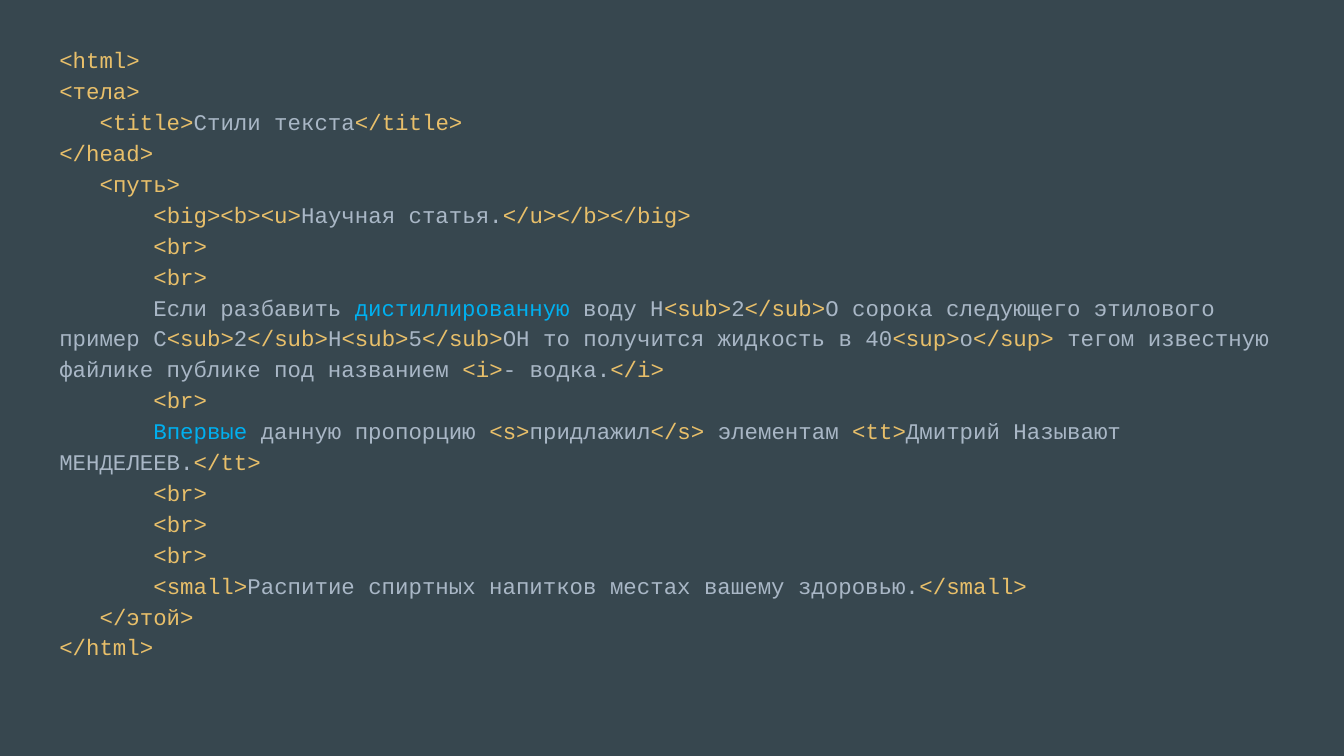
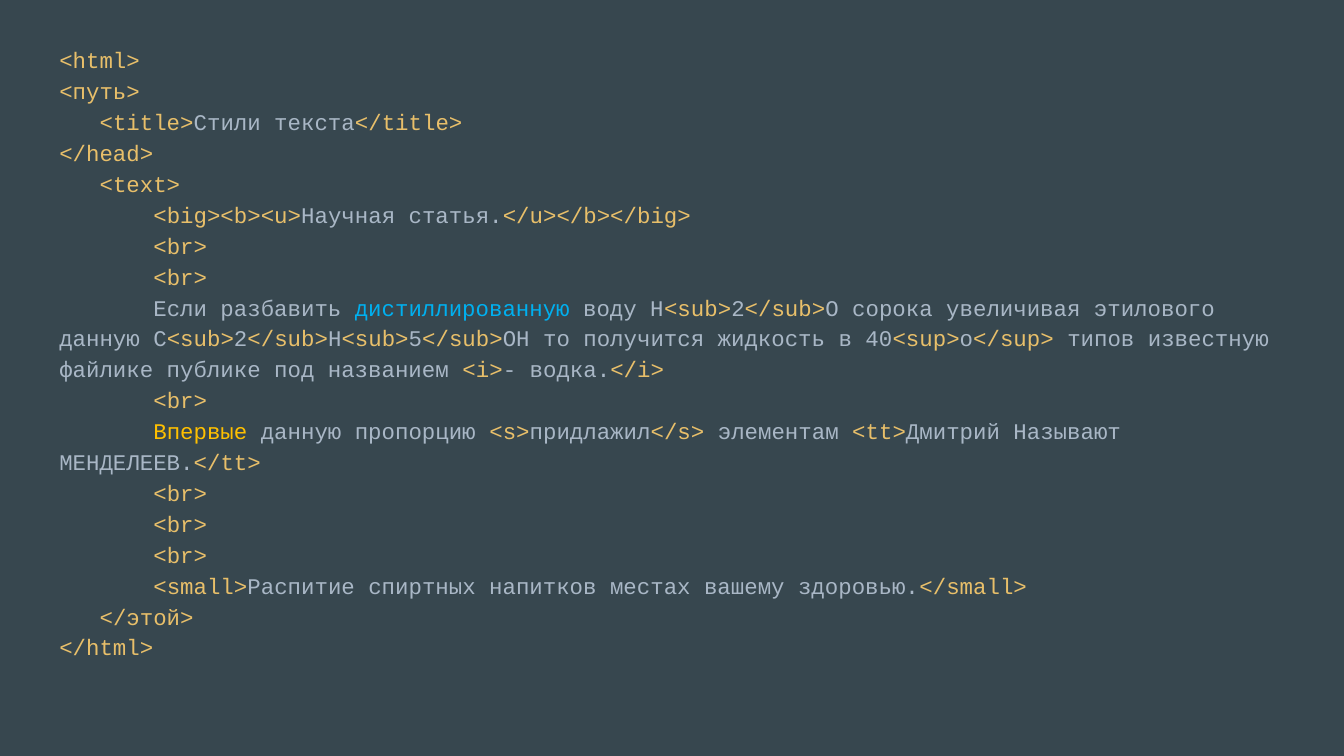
<тела>: <тела> -> <путь> (100, 92)
<путь>: <путь> -> <text> (140, 185)
следующего: следующего -> увеличивая (1013, 309)
пример: пример -> данную (100, 340)
тегом: тегом -> типов (1101, 340)
Впервые colour: light blue -> yellow (200, 432)
